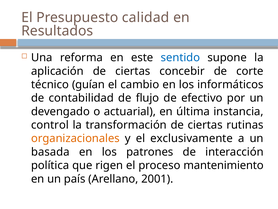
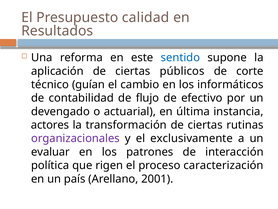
concebir: concebir -> públicos (182, 71)
control: control -> actores (50, 125)
organizacionales colour: orange -> purple (75, 138)
basada: basada -> evaluar (50, 152)
mantenimiento: mantenimiento -> caracterización (223, 165)
